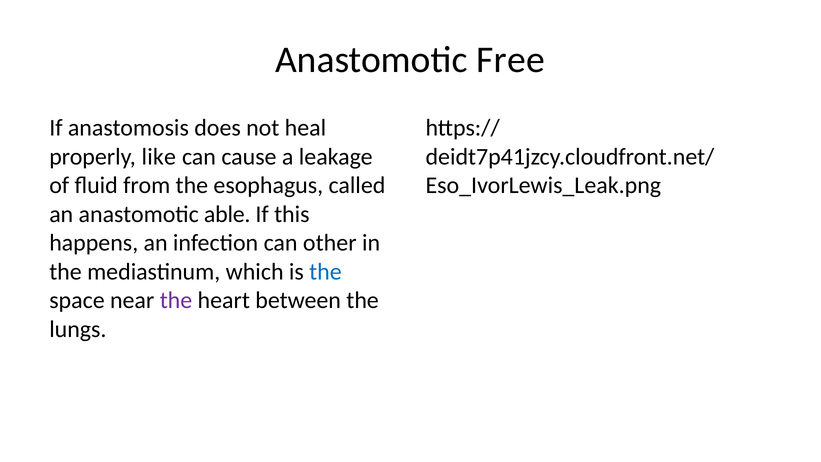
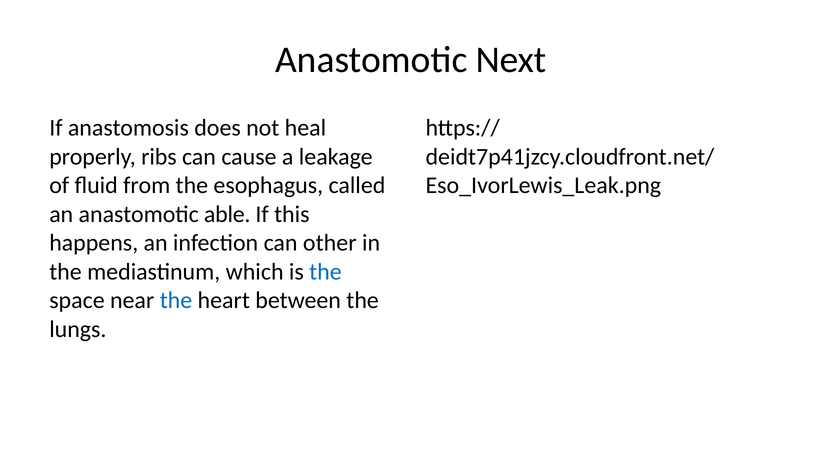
Free: Free -> Next (511, 60)
like: like -> ribs (159, 157)
the colour: purple -> blue (176, 300)
